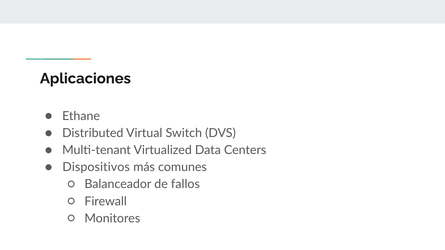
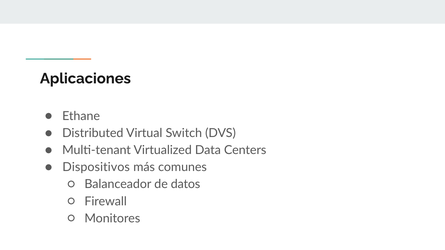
fallos: fallos -> datos (186, 184)
